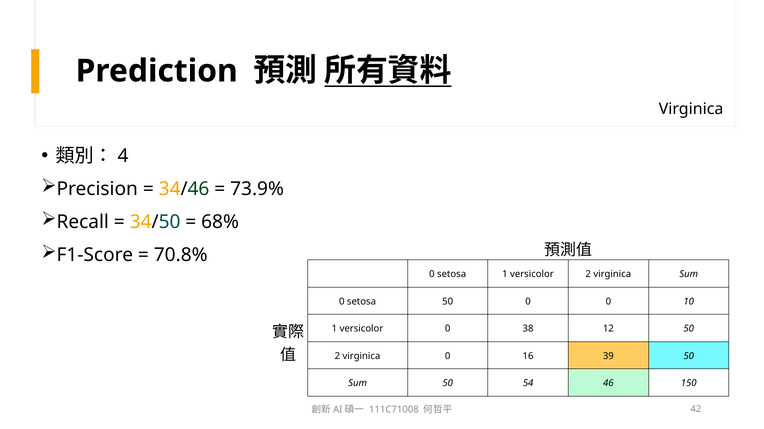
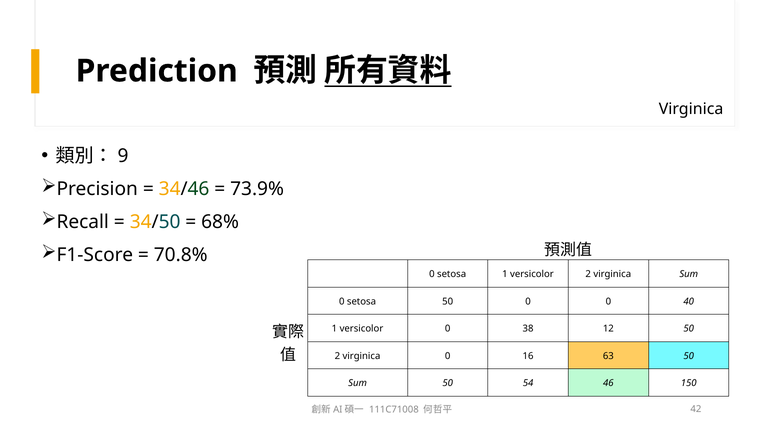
4: 4 -> 9 (123, 156)
10: 10 -> 40 (689, 302)
39: 39 -> 63 (608, 357)
